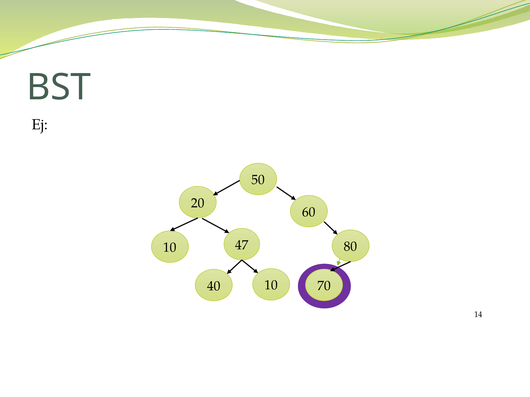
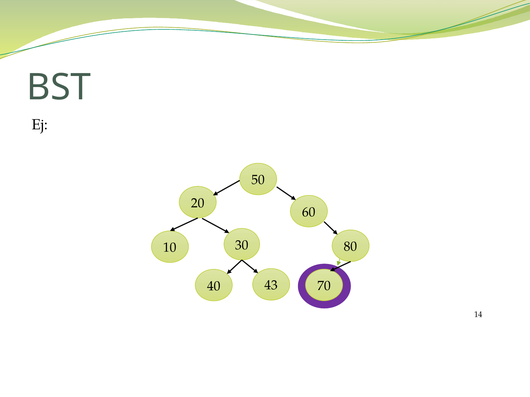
47: 47 -> 30 (242, 245)
40 10: 10 -> 43 (271, 286)
